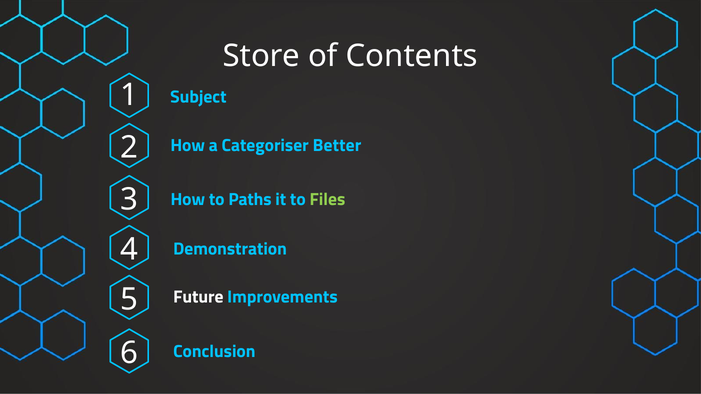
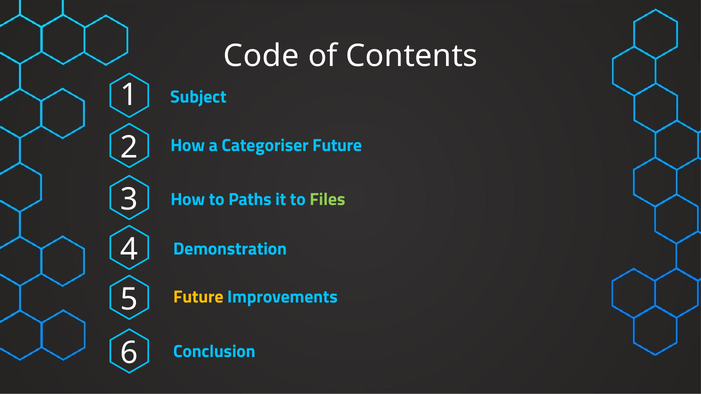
Store: Store -> Code (261, 56)
Categoriser Better: Better -> Future (337, 145)
Future colour: white -> yellow (198, 297)
